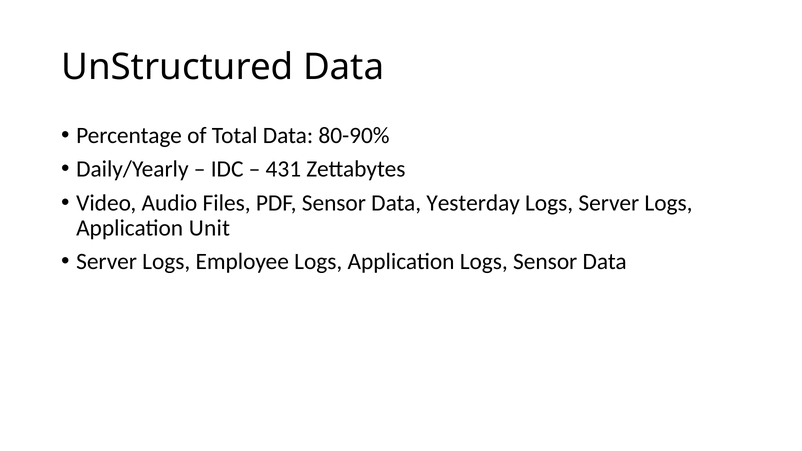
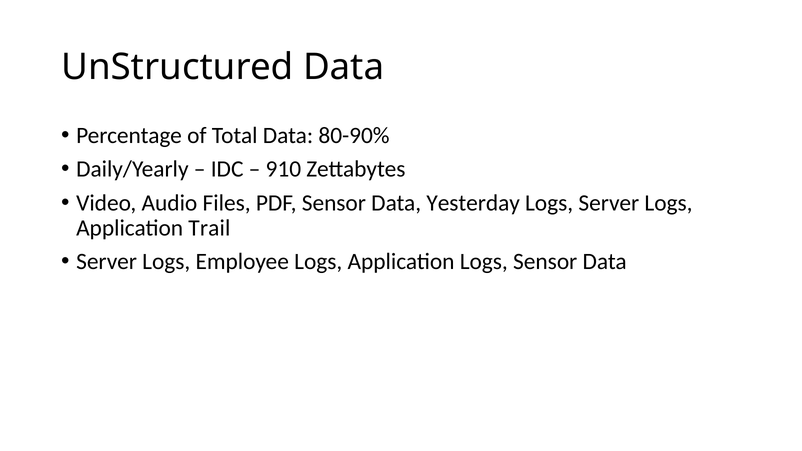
431: 431 -> 910 (283, 169)
Unit: Unit -> Trail (209, 228)
